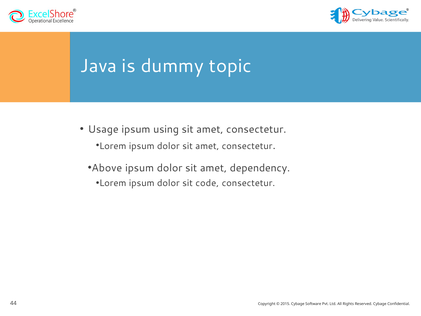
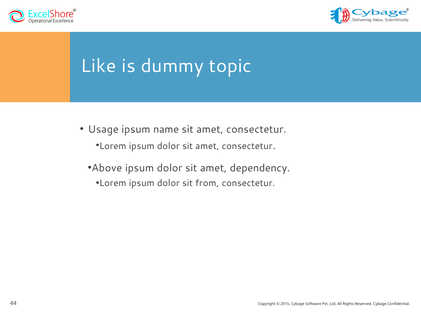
Java: Java -> Like (98, 66)
using: using -> name (166, 129)
code: code -> from (207, 183)
